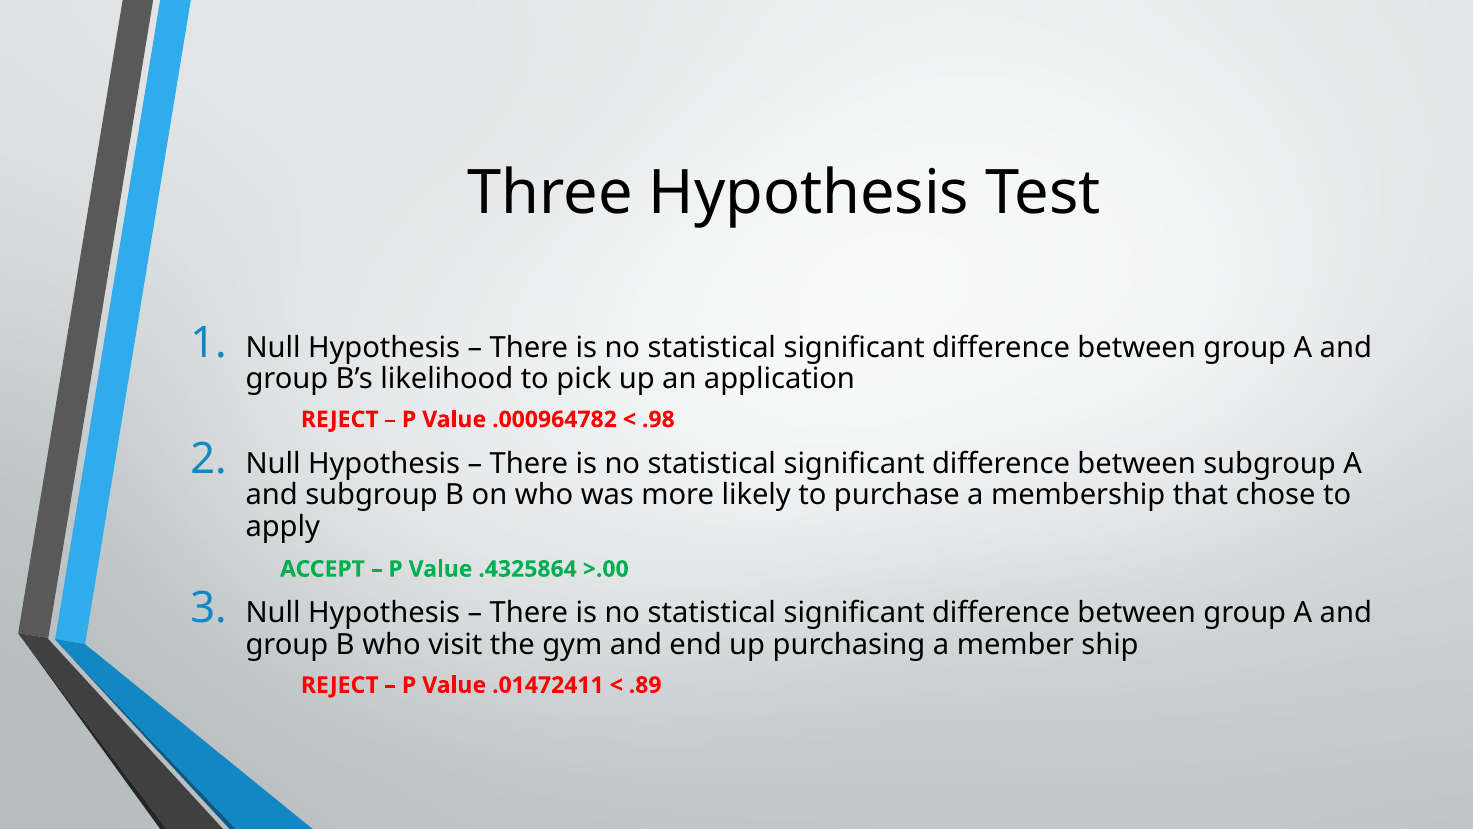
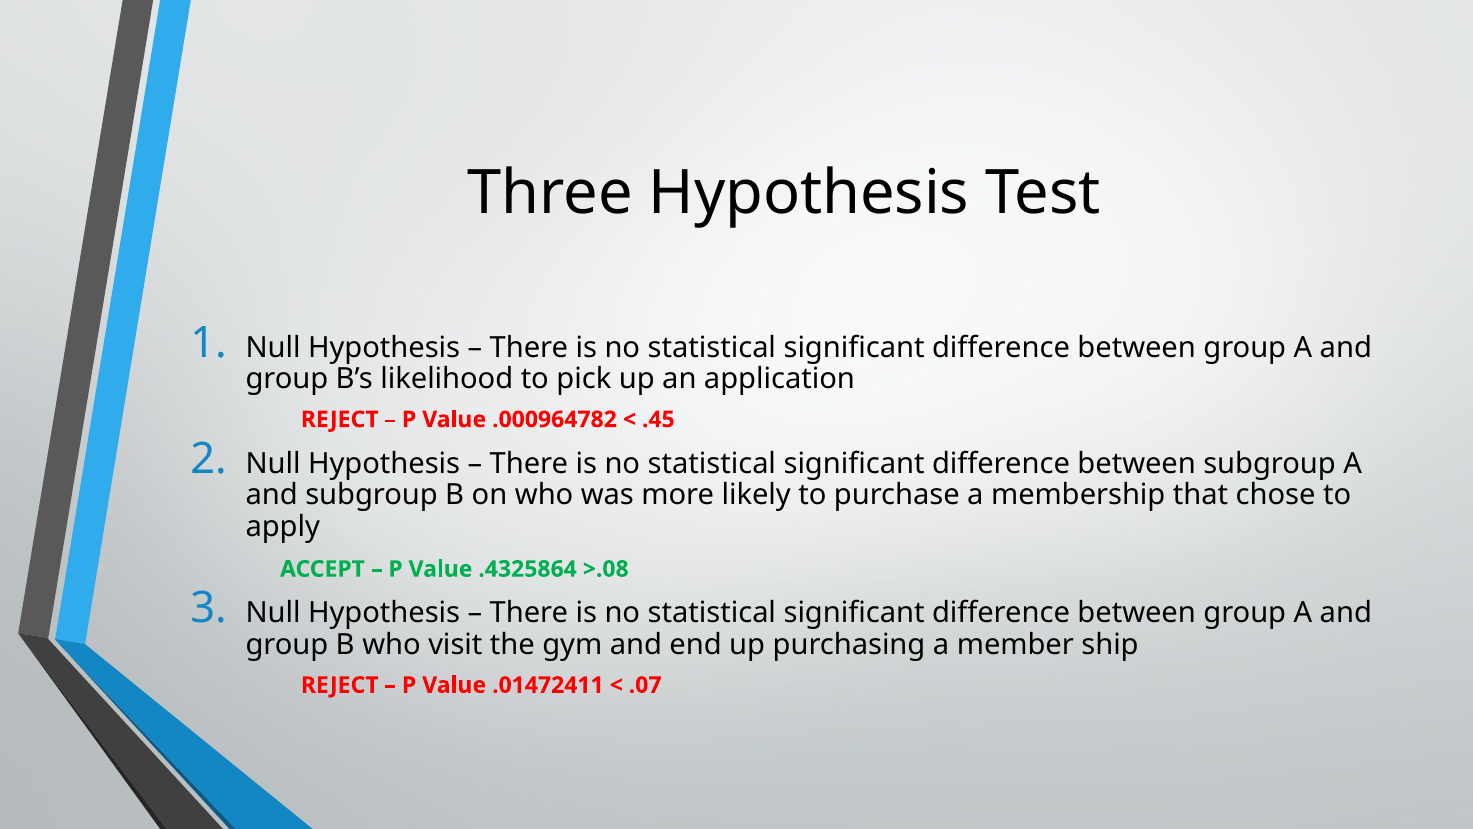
.98: .98 -> .45 (658, 419)
>.00: >.00 -> >.08 (606, 569)
.89: .89 -> .07 (645, 685)
